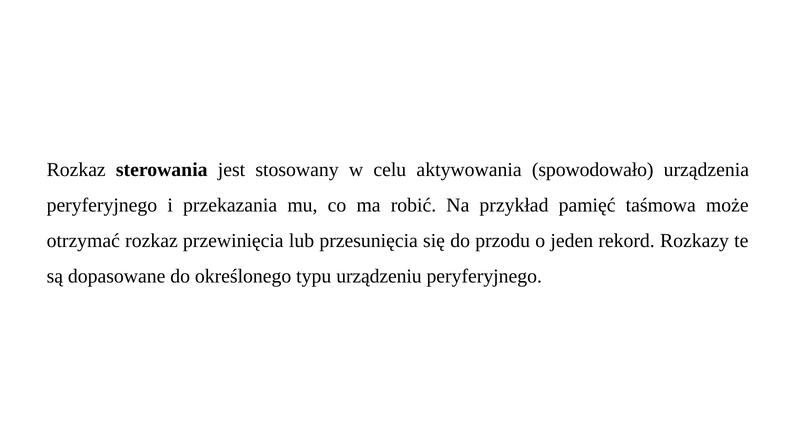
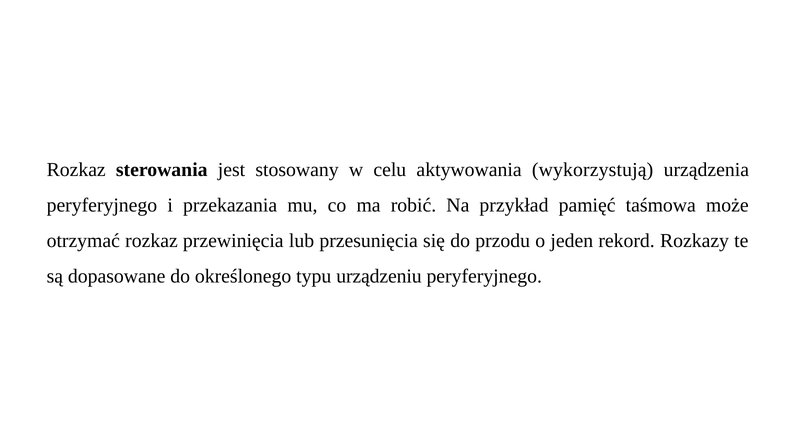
spowodowało: spowodowało -> wykorzystują (593, 170)
